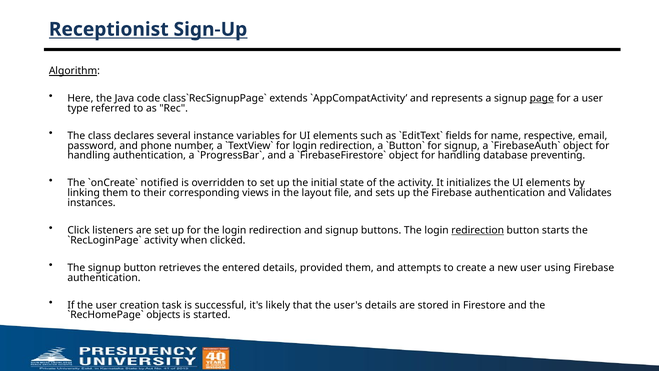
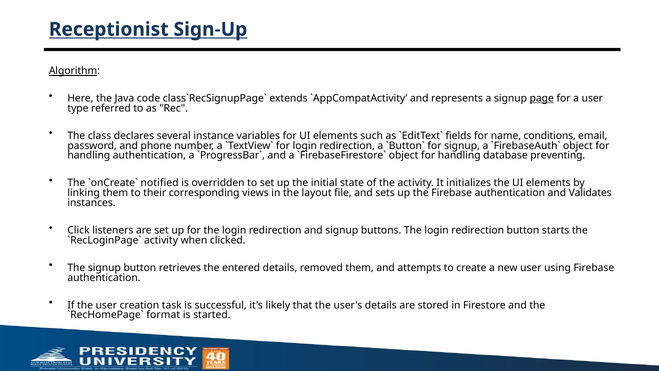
respective: respective -> conditions (550, 136)
redirection underline: present -> none (478, 230)
provided: provided -> removed (321, 268)
objects: objects -> format (163, 315)
